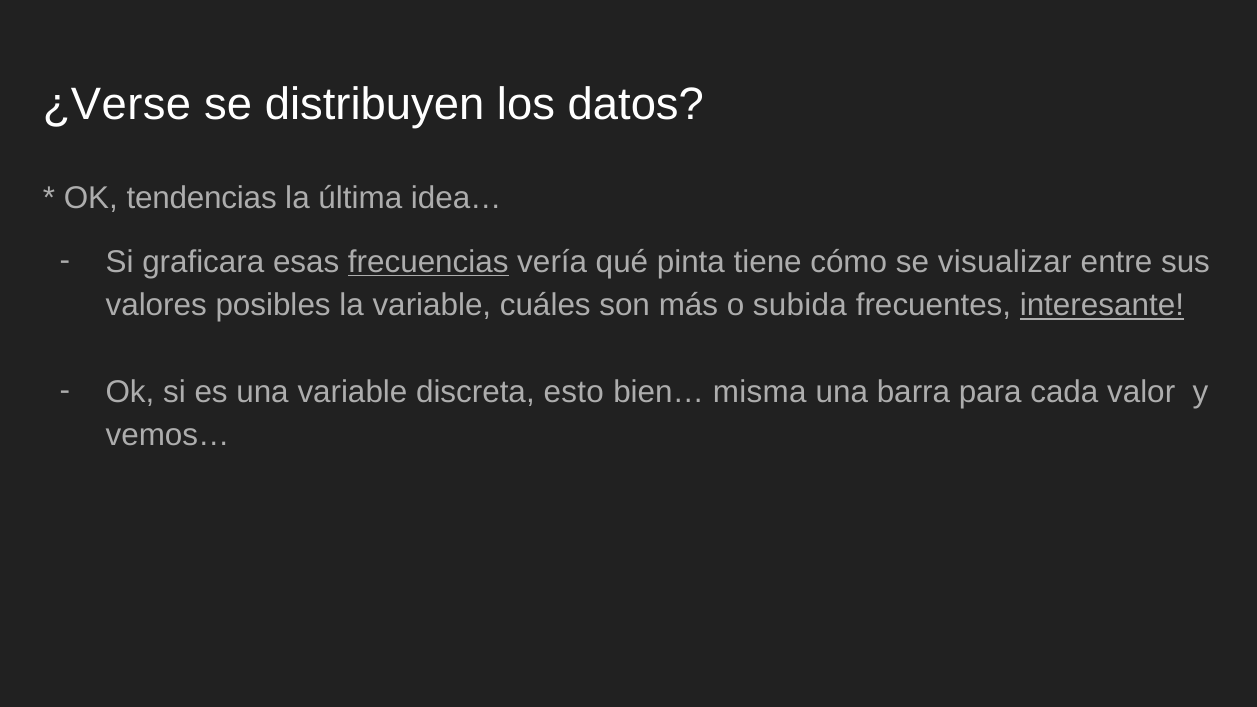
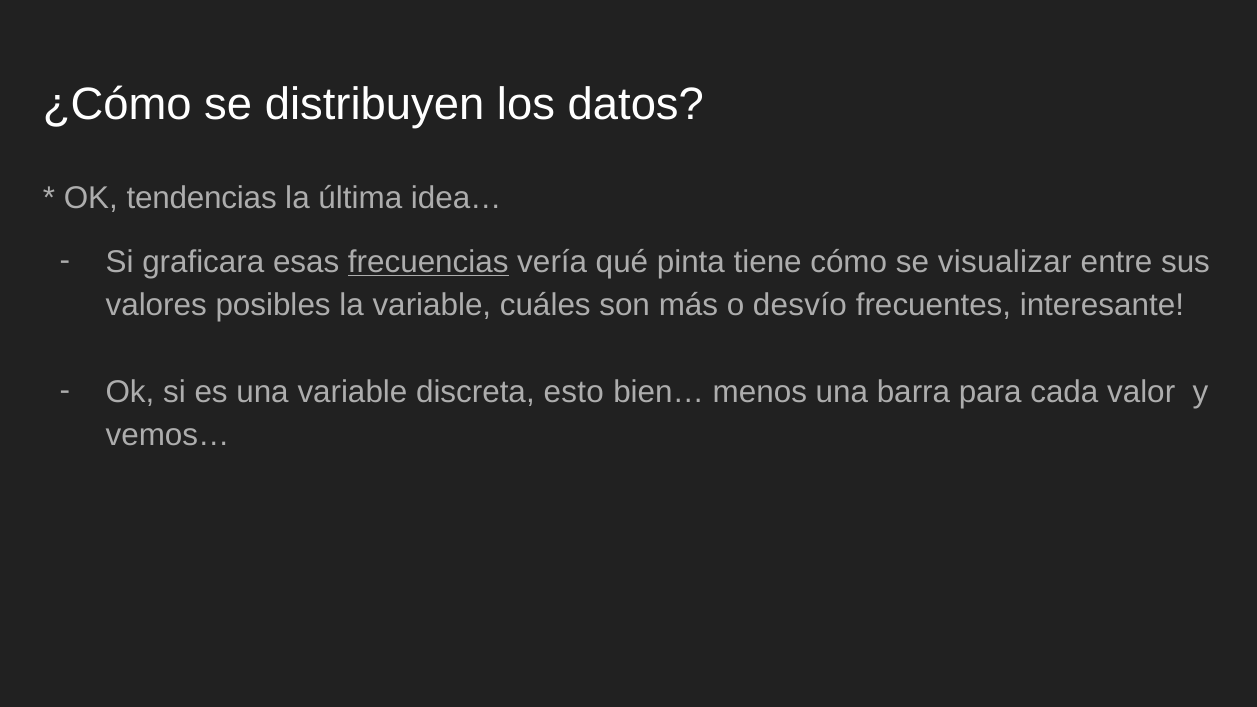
¿Verse: ¿Verse -> ¿Cómo (117, 104)
subida: subida -> desvío (800, 305)
interesante underline: present -> none (1102, 305)
misma: misma -> menos (760, 392)
